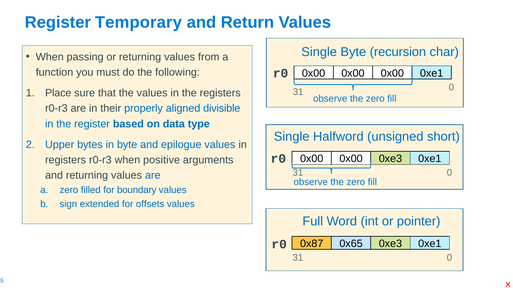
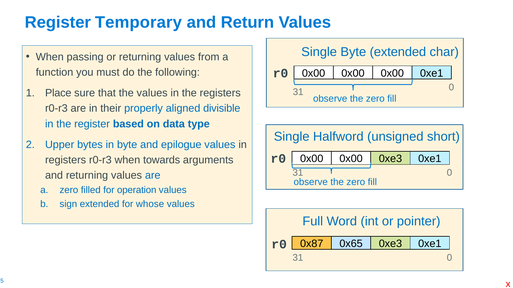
Byte recursion: recursion -> extended (398, 52)
positive: positive -> towards (162, 160)
boundary: boundary -> operation (137, 190)
offsets: offsets -> whose (150, 205)
